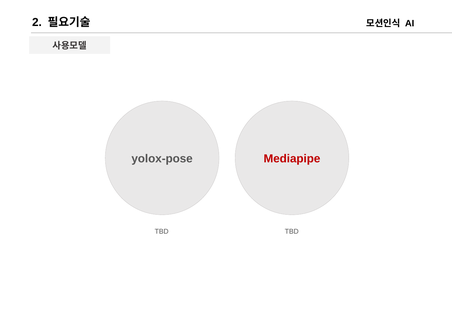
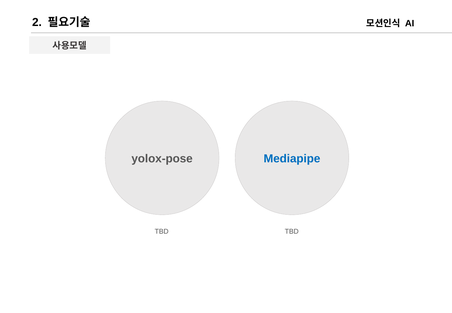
Mediapipe colour: red -> blue (292, 159)
